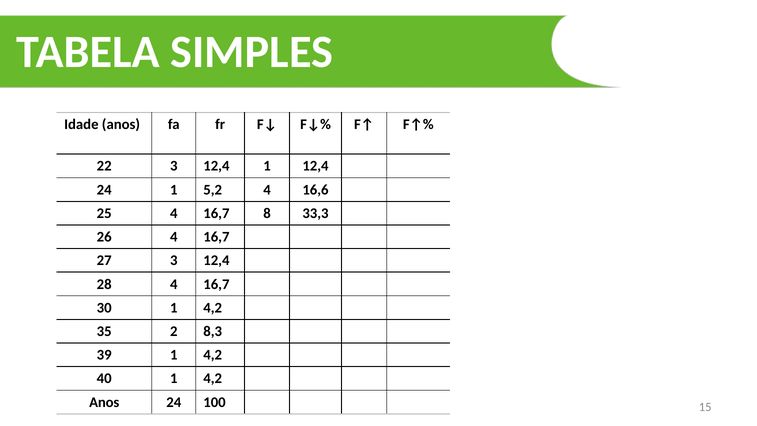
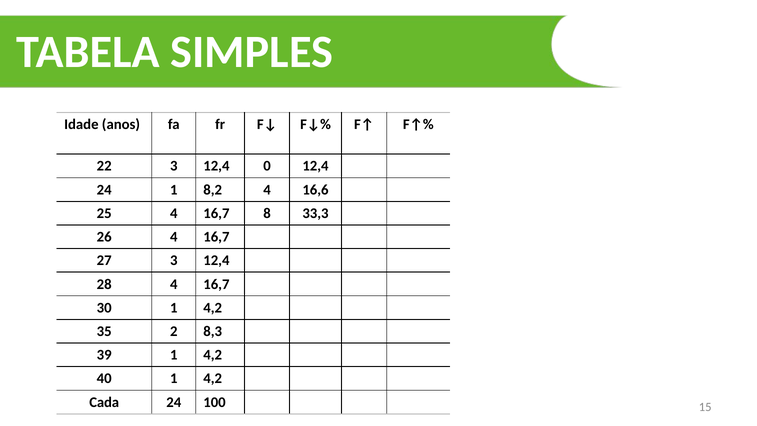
12,4 1: 1 -> 0 (267, 166)
5,2: 5,2 -> 8,2 (213, 190)
Anos: Anos -> Cada (104, 402)
